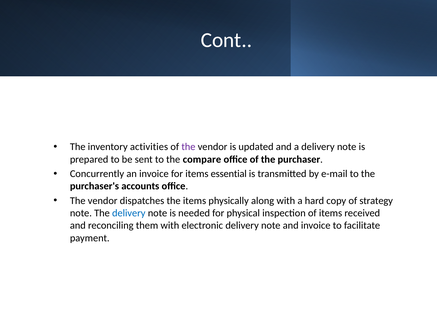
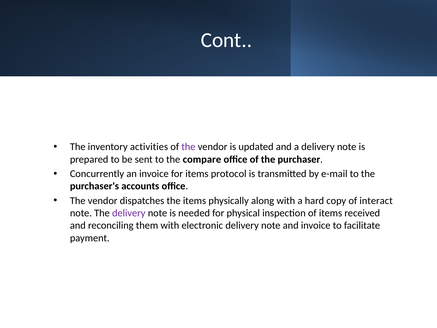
essential: essential -> protocol (229, 174)
strategy: strategy -> interact (376, 201)
delivery colour: blue -> purple (129, 213)
